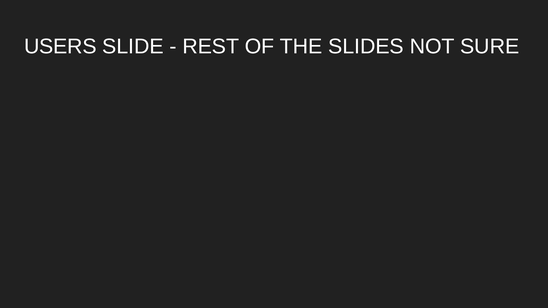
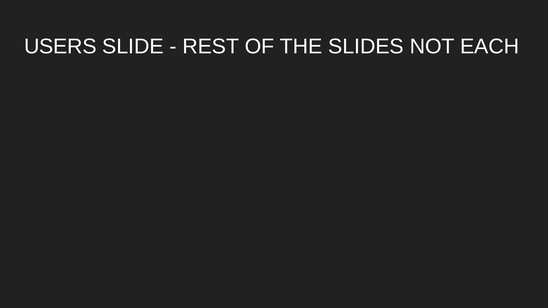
SURE: SURE -> EACH (490, 46)
